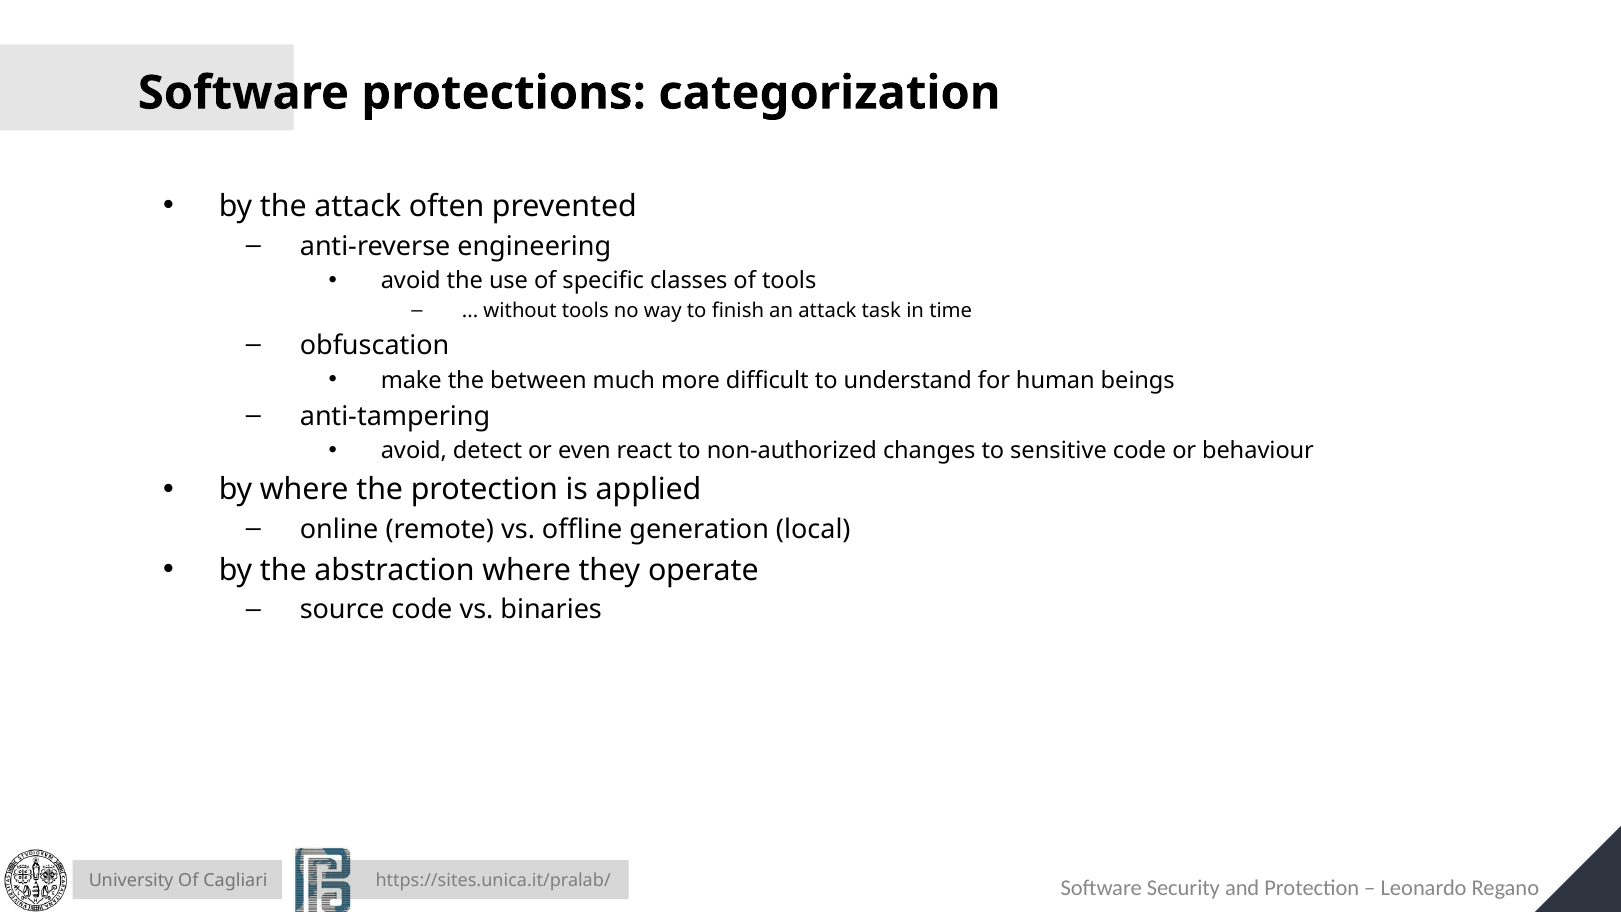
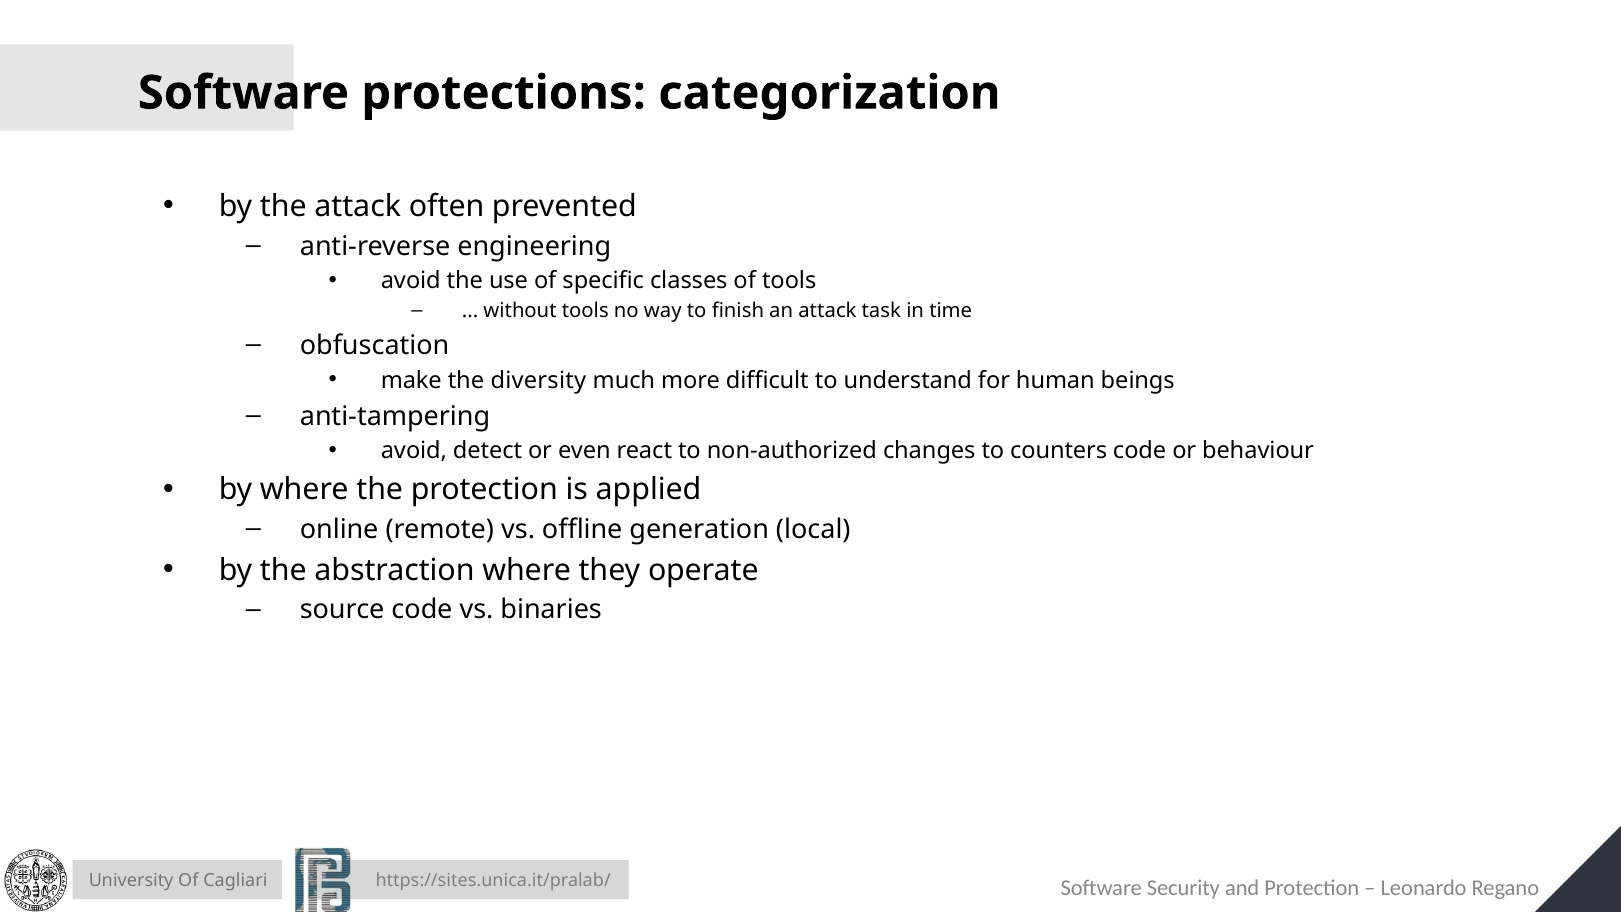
between: between -> diversity (538, 380)
sensitive: sensitive -> counters (1059, 451)
